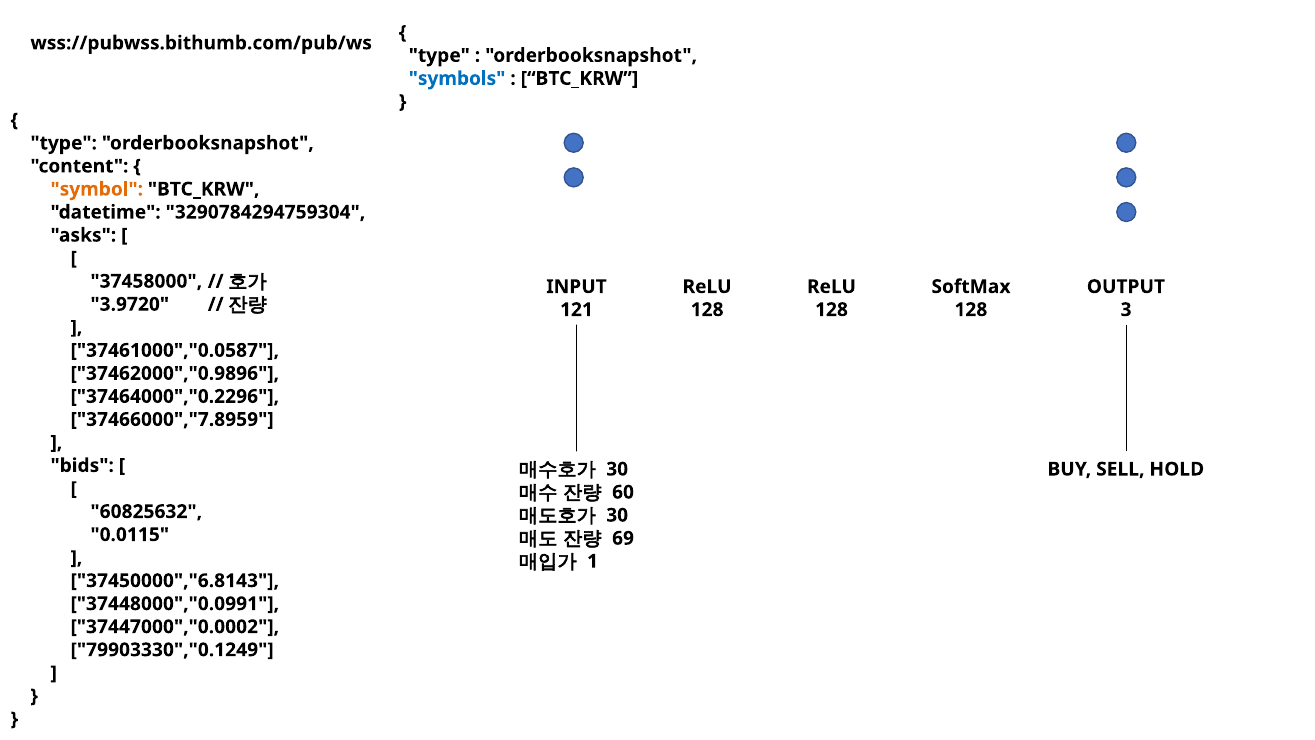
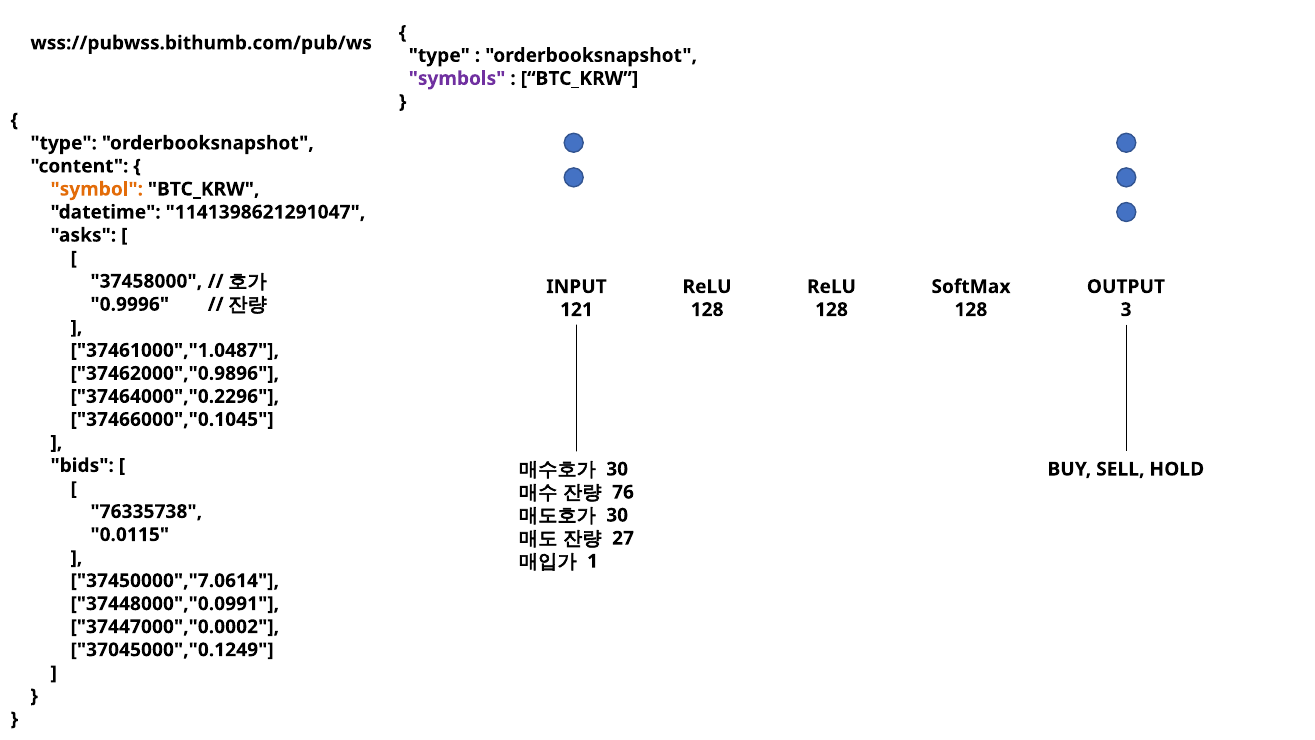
symbols colour: blue -> purple (457, 78)
3290784294759304: 3290784294759304 -> 1141398621291047 (265, 212)
3.9720: 3.9720 -> 0.9996 (130, 304)
37461000","0.0587: 37461000","0.0587 -> 37461000","1.0487 (175, 350)
37466000","7.8959: 37466000","7.8959 -> 37466000","0.1045 (172, 419)
60: 60 -> 76 (623, 492)
60825632: 60825632 -> 76335738 (146, 511)
69: 69 -> 27 (623, 538)
37450000","6.8143: 37450000","6.8143 -> 37450000","7.0614 (175, 581)
79903330","0.1249: 79903330","0.1249 -> 37045000","0.1249 (172, 650)
